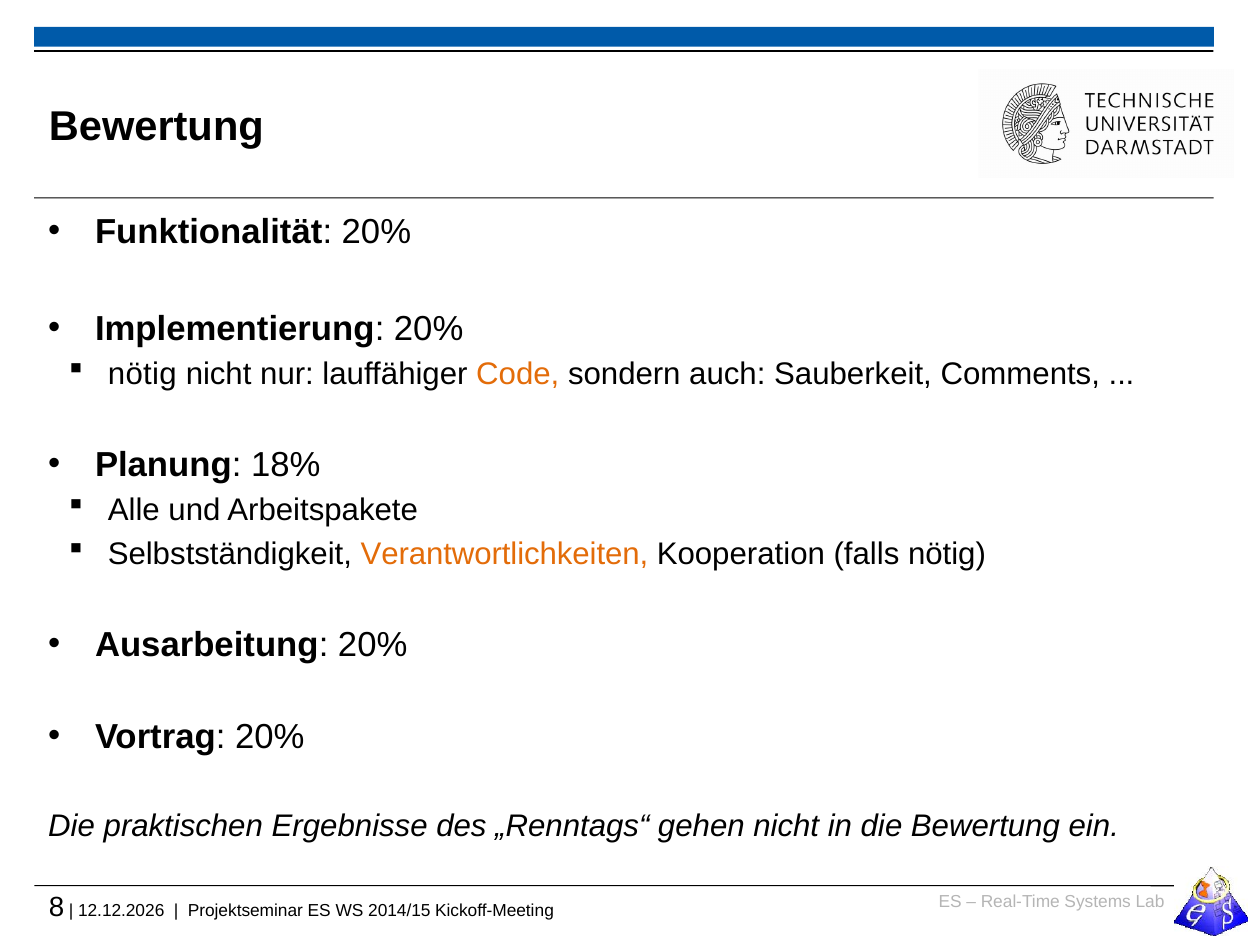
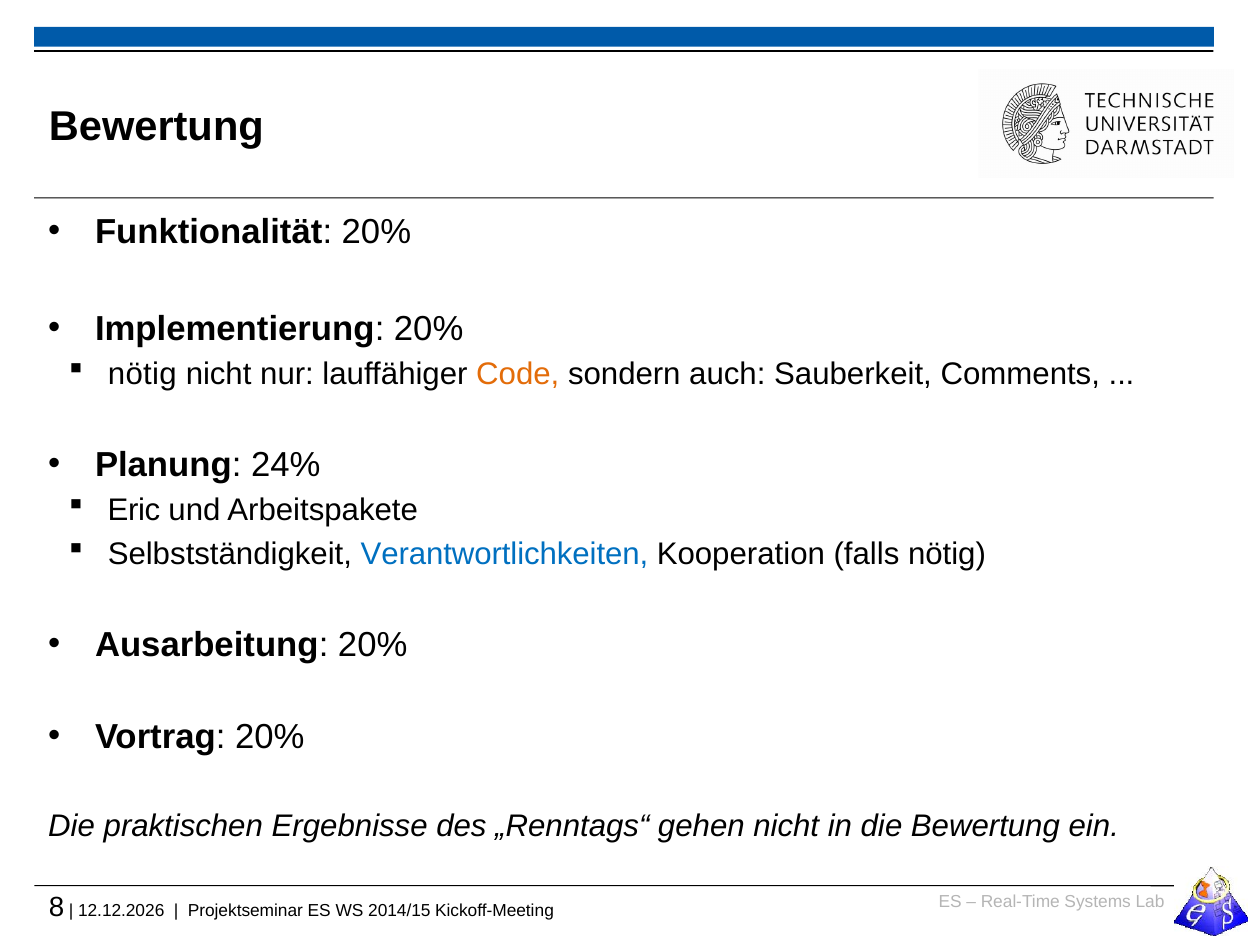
18%: 18% -> 24% (286, 465)
Alle: Alle -> Eric (134, 511)
Verantwortlichkeiten colour: orange -> blue (504, 554)
